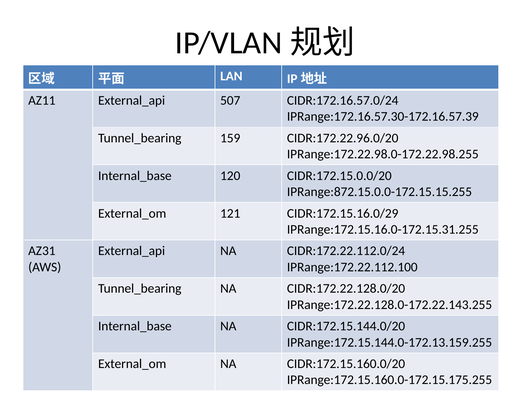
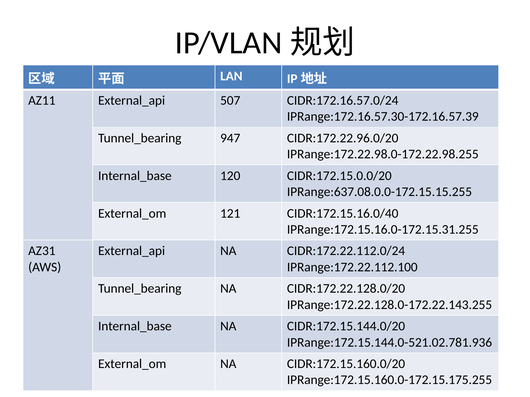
159: 159 -> 947 (230, 138)
IPRange:872.15.0.0-172.15.15.255: IPRange:872.15.0.0-172.15.15.255 -> IPRange:637.08.0.0-172.15.15.255 (379, 192)
CIDR:172.15.16.0/29: CIDR:172.15.16.0/29 -> CIDR:172.15.16.0/40 (343, 214)
IPRange:172.15.144.0-172.13.159.255: IPRange:172.15.144.0-172.13.159.255 -> IPRange:172.15.144.0-521.02.781.936 (390, 343)
